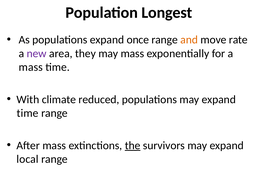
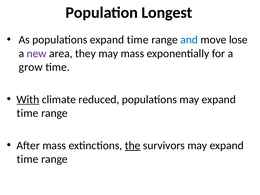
populations expand once: once -> time (138, 40)
and colour: orange -> blue (189, 40)
rate: rate -> lose (238, 40)
mass: mass -> grow (31, 67)
With underline: none -> present (28, 99)
local: local -> time (28, 159)
